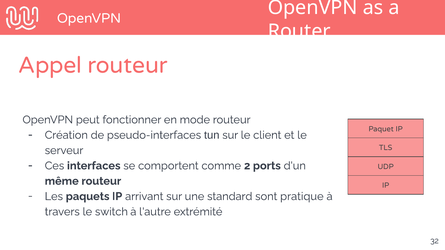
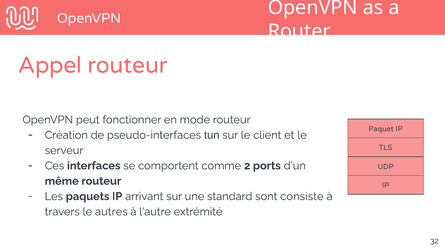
pratique: pratique -> consiste (302, 197)
switch: switch -> autres (111, 212)
